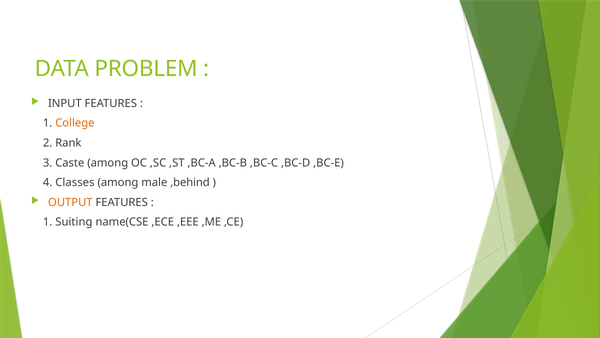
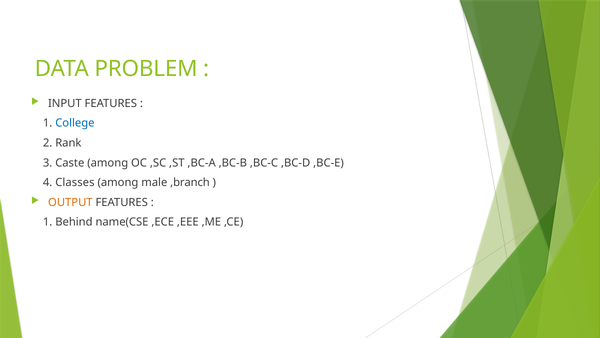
College colour: orange -> blue (75, 123)
,behind: ,behind -> ,branch (190, 182)
Suiting: Suiting -> Behind (74, 222)
